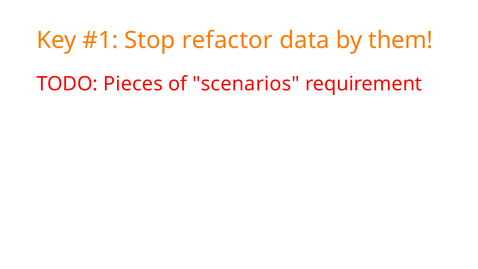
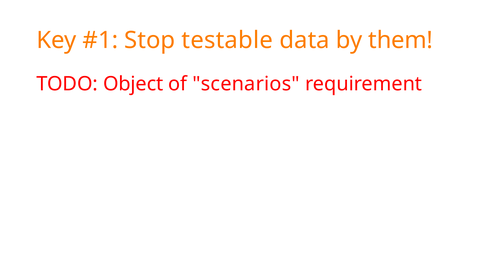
refactor: refactor -> testable (227, 40)
Pieces: Pieces -> Object (133, 84)
